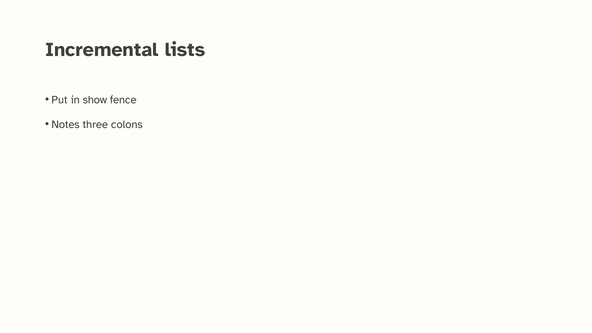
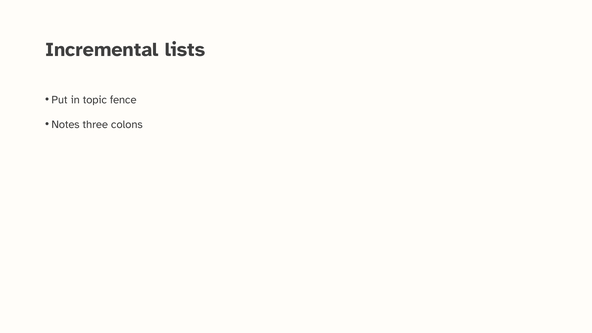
show: show -> topic (95, 100)
